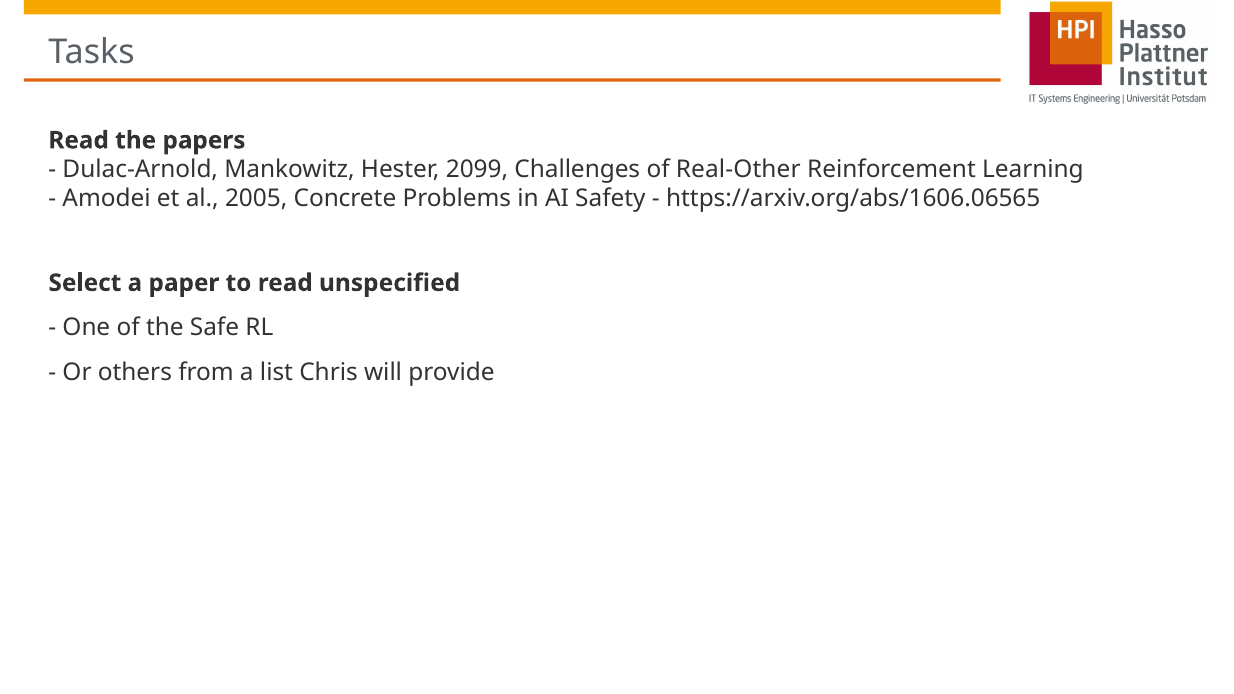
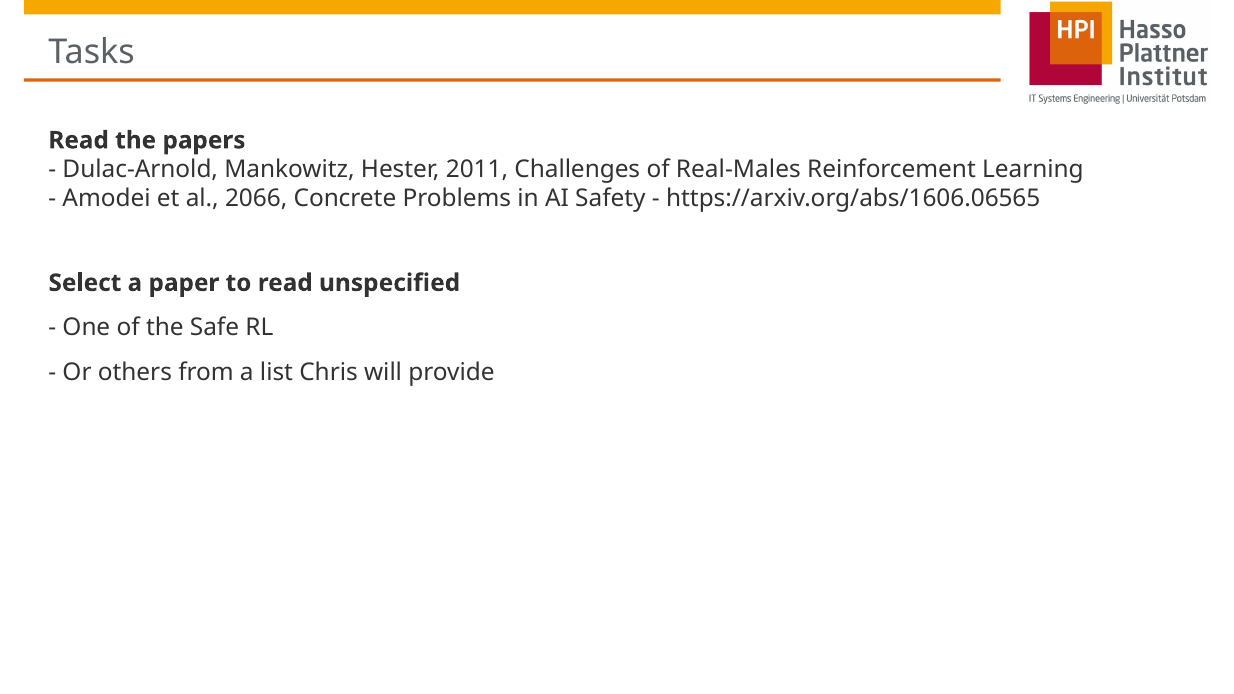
2099: 2099 -> 2011 (477, 170)
Real-Other: Real-Other -> Real-Males (738, 170)
2005: 2005 -> 2066 (256, 199)
